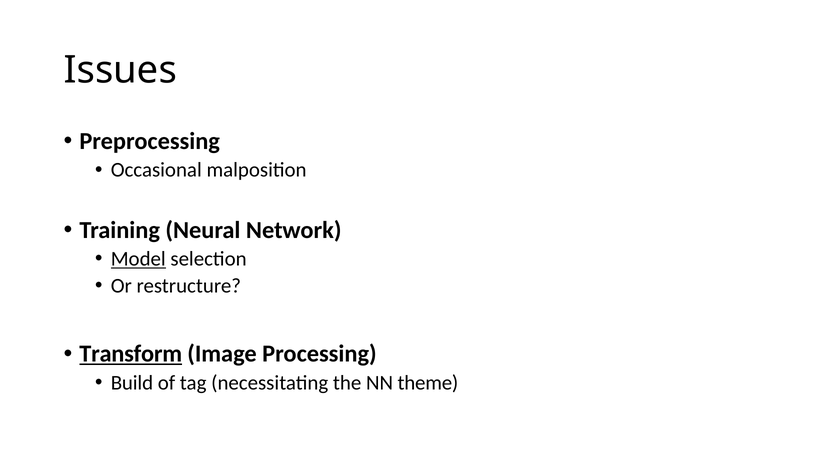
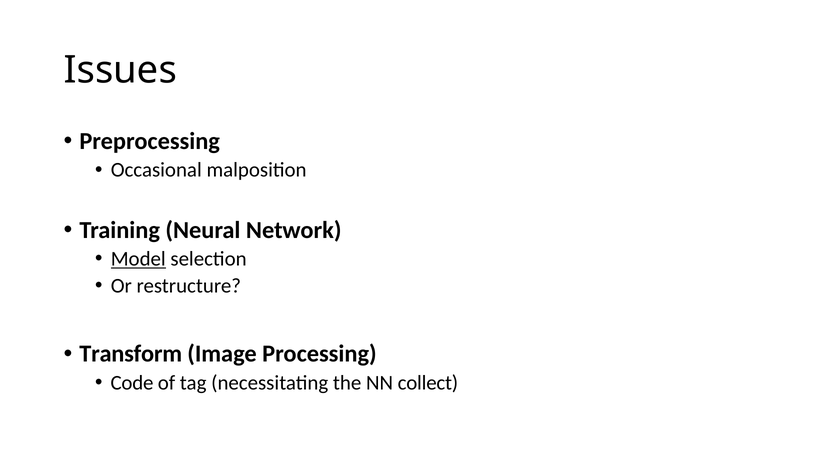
Transform underline: present -> none (131, 354)
Build: Build -> Code (132, 383)
theme: theme -> collect (428, 383)
